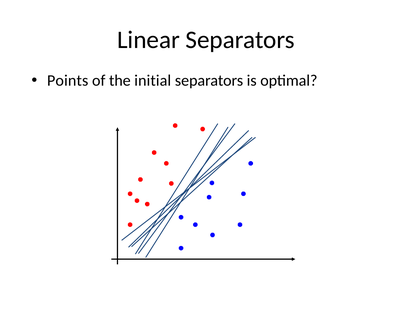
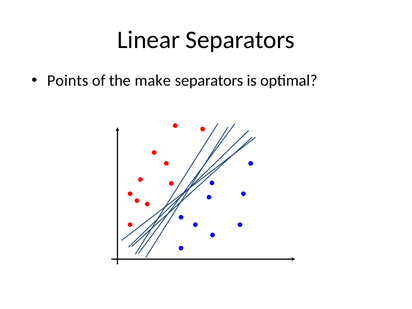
initial: initial -> make (153, 81)
